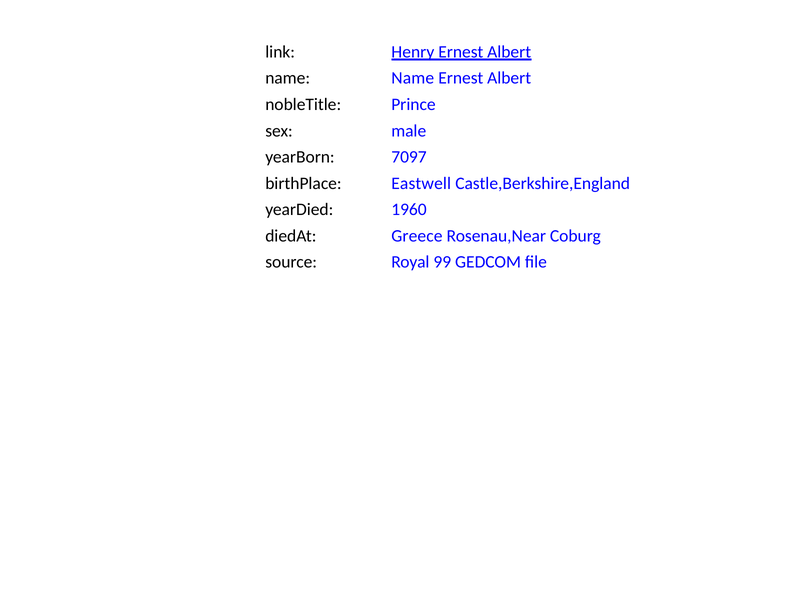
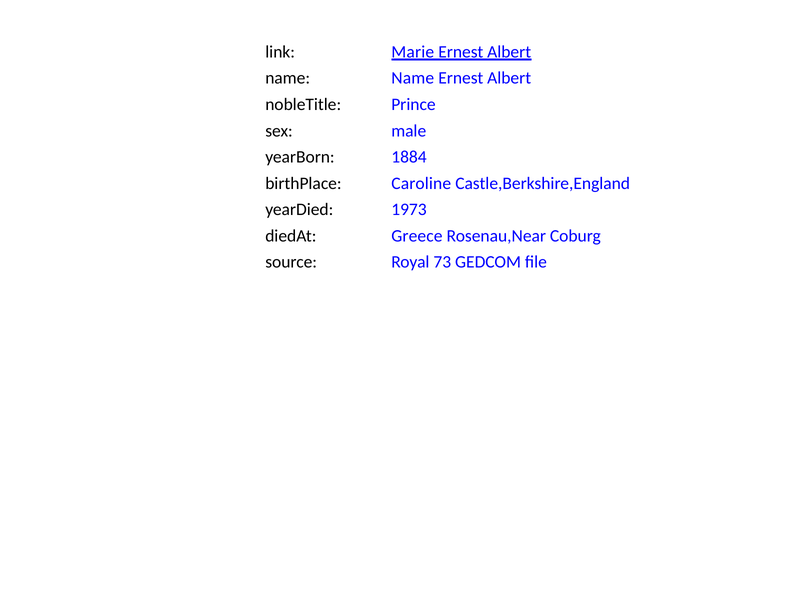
Henry: Henry -> Marie (413, 52)
7097: 7097 -> 1884 (409, 157)
Eastwell: Eastwell -> Caroline (421, 184)
1960: 1960 -> 1973 (409, 210)
99: 99 -> 73 (442, 262)
